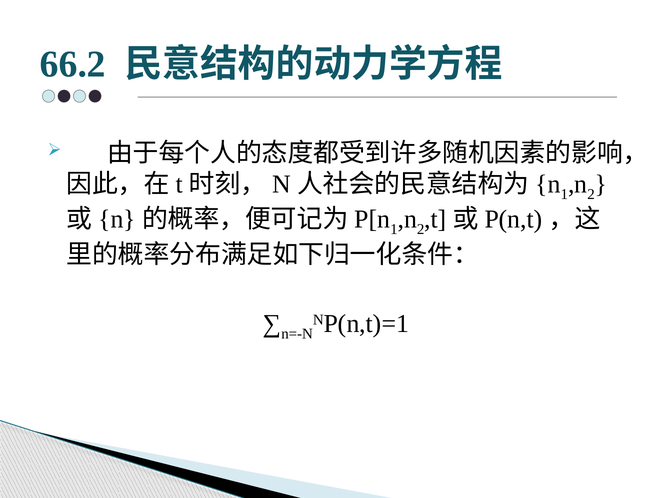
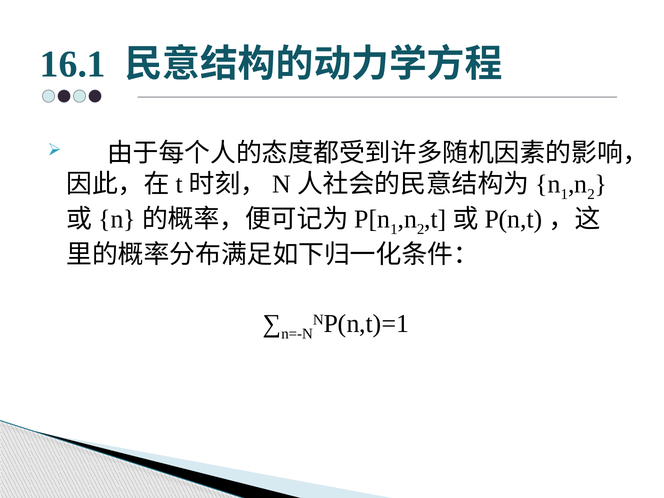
66.2: 66.2 -> 16.1 (73, 64)
